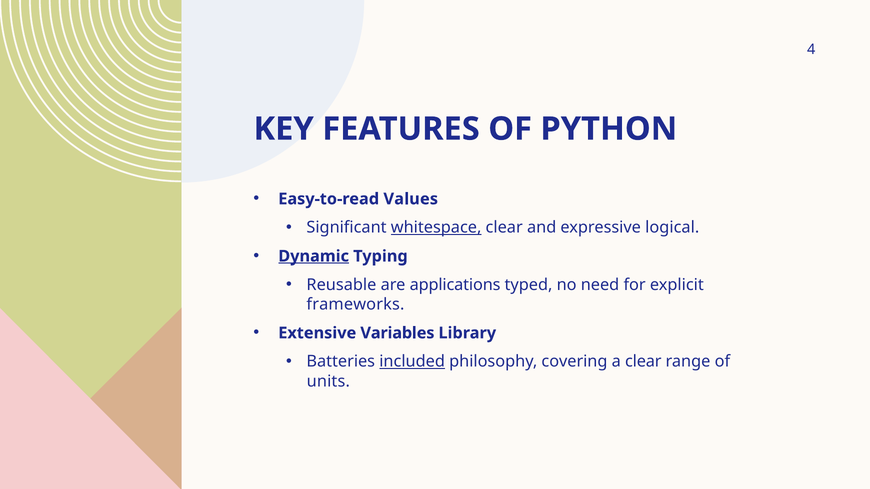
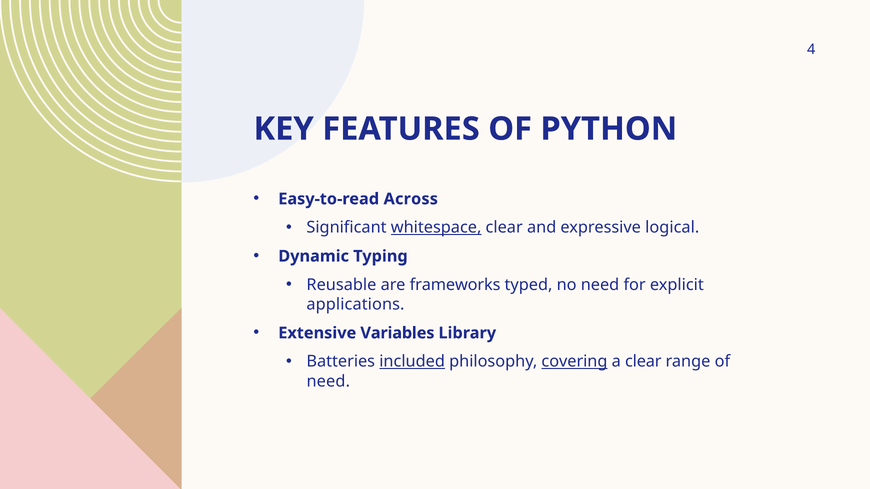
Values: Values -> Across (411, 199)
Dynamic underline: present -> none (314, 256)
applications: applications -> frameworks (455, 285)
frameworks: frameworks -> applications (355, 305)
covering underline: none -> present (574, 362)
units: units -> need (328, 381)
